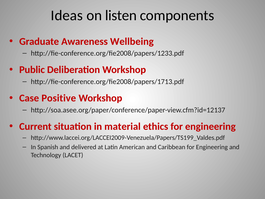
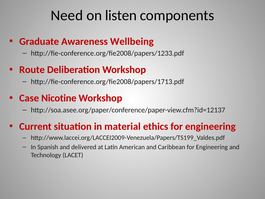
Ideas: Ideas -> Need (67, 15)
Public: Public -> Route (32, 70)
Positive: Positive -> Nicotine (59, 98)
